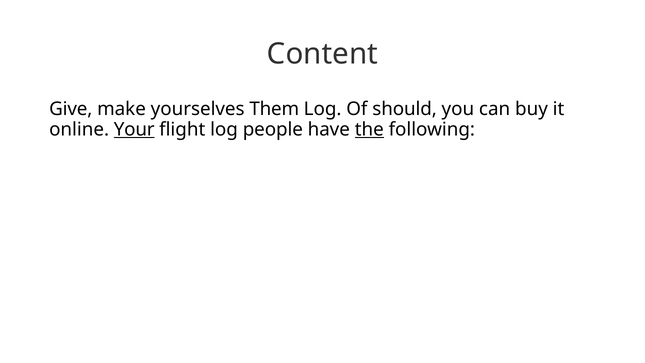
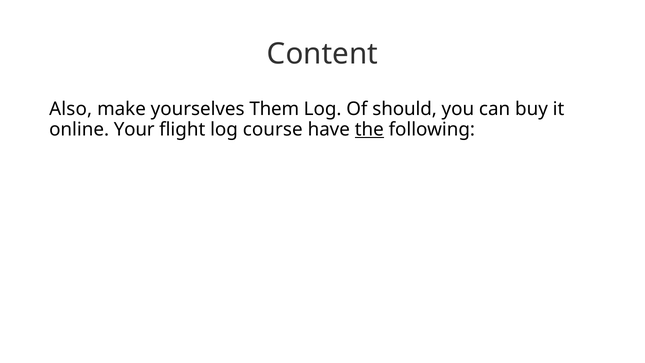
Give: Give -> Also (71, 109)
Your underline: present -> none (134, 129)
people: people -> course (273, 129)
